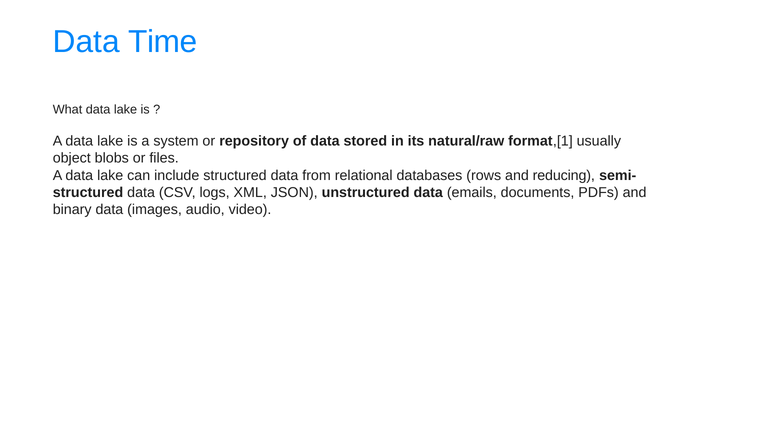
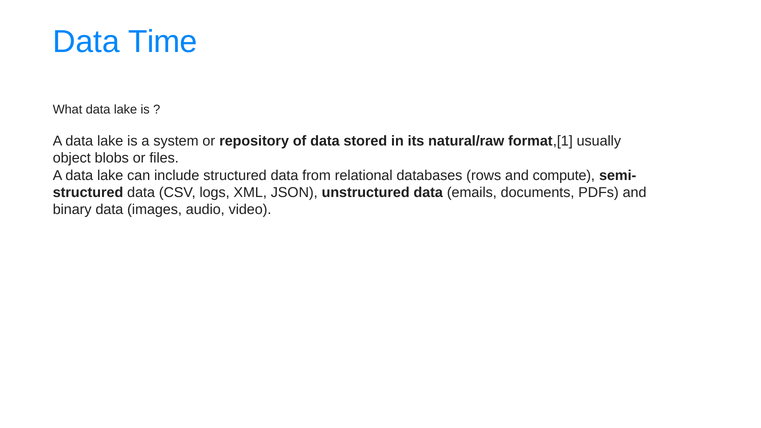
reducing: reducing -> compute (564, 175)
